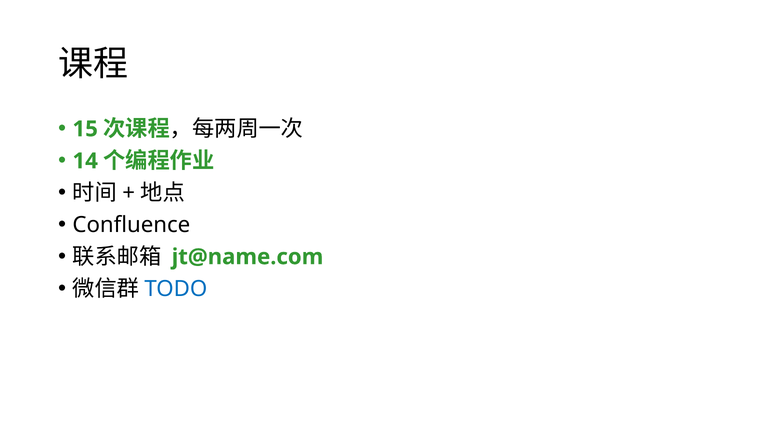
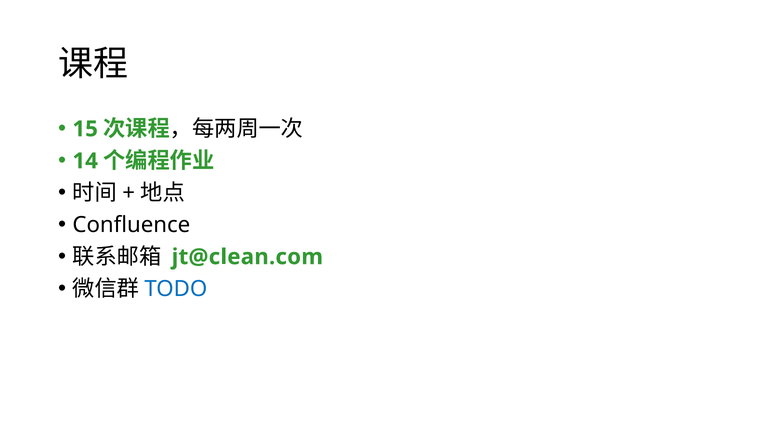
jt@name.com: jt@name.com -> jt@clean.com (247, 257)
